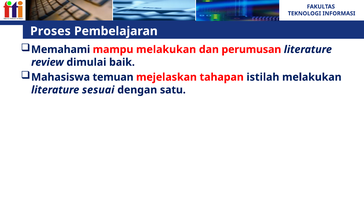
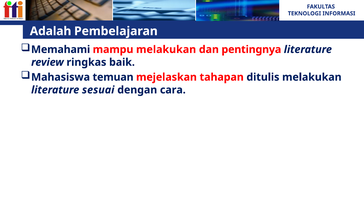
Proses: Proses -> Adalah (51, 31)
perumusan: perumusan -> pentingnya (251, 49)
dimulai: dimulai -> ringkas (86, 62)
istilah: istilah -> ditulis (263, 77)
satu: satu -> cara (173, 90)
